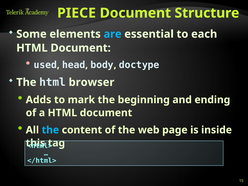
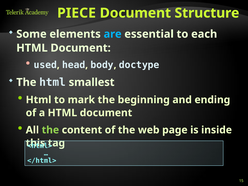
browser: browser -> smallest (92, 82)
Adds: Adds -> Html (39, 100)
the colour: light blue -> light green (50, 130)
